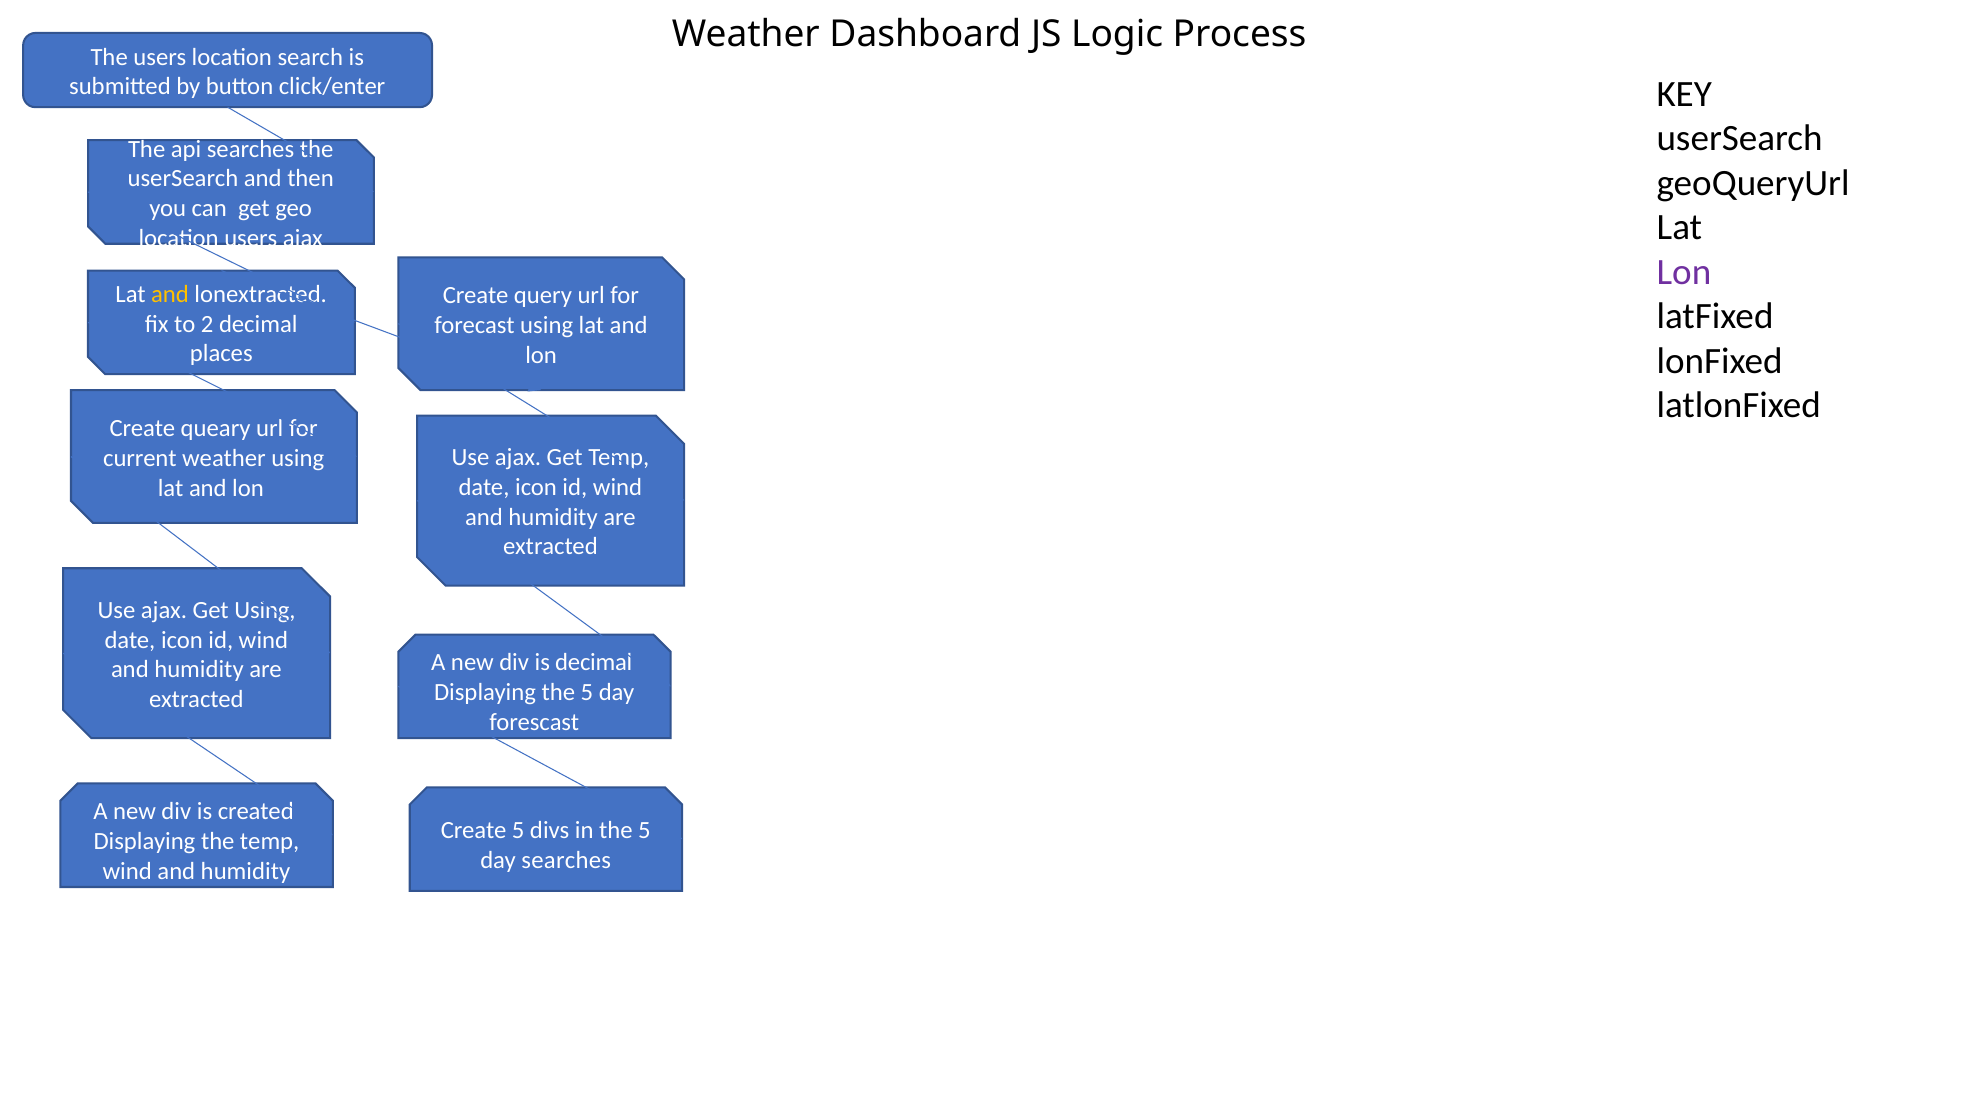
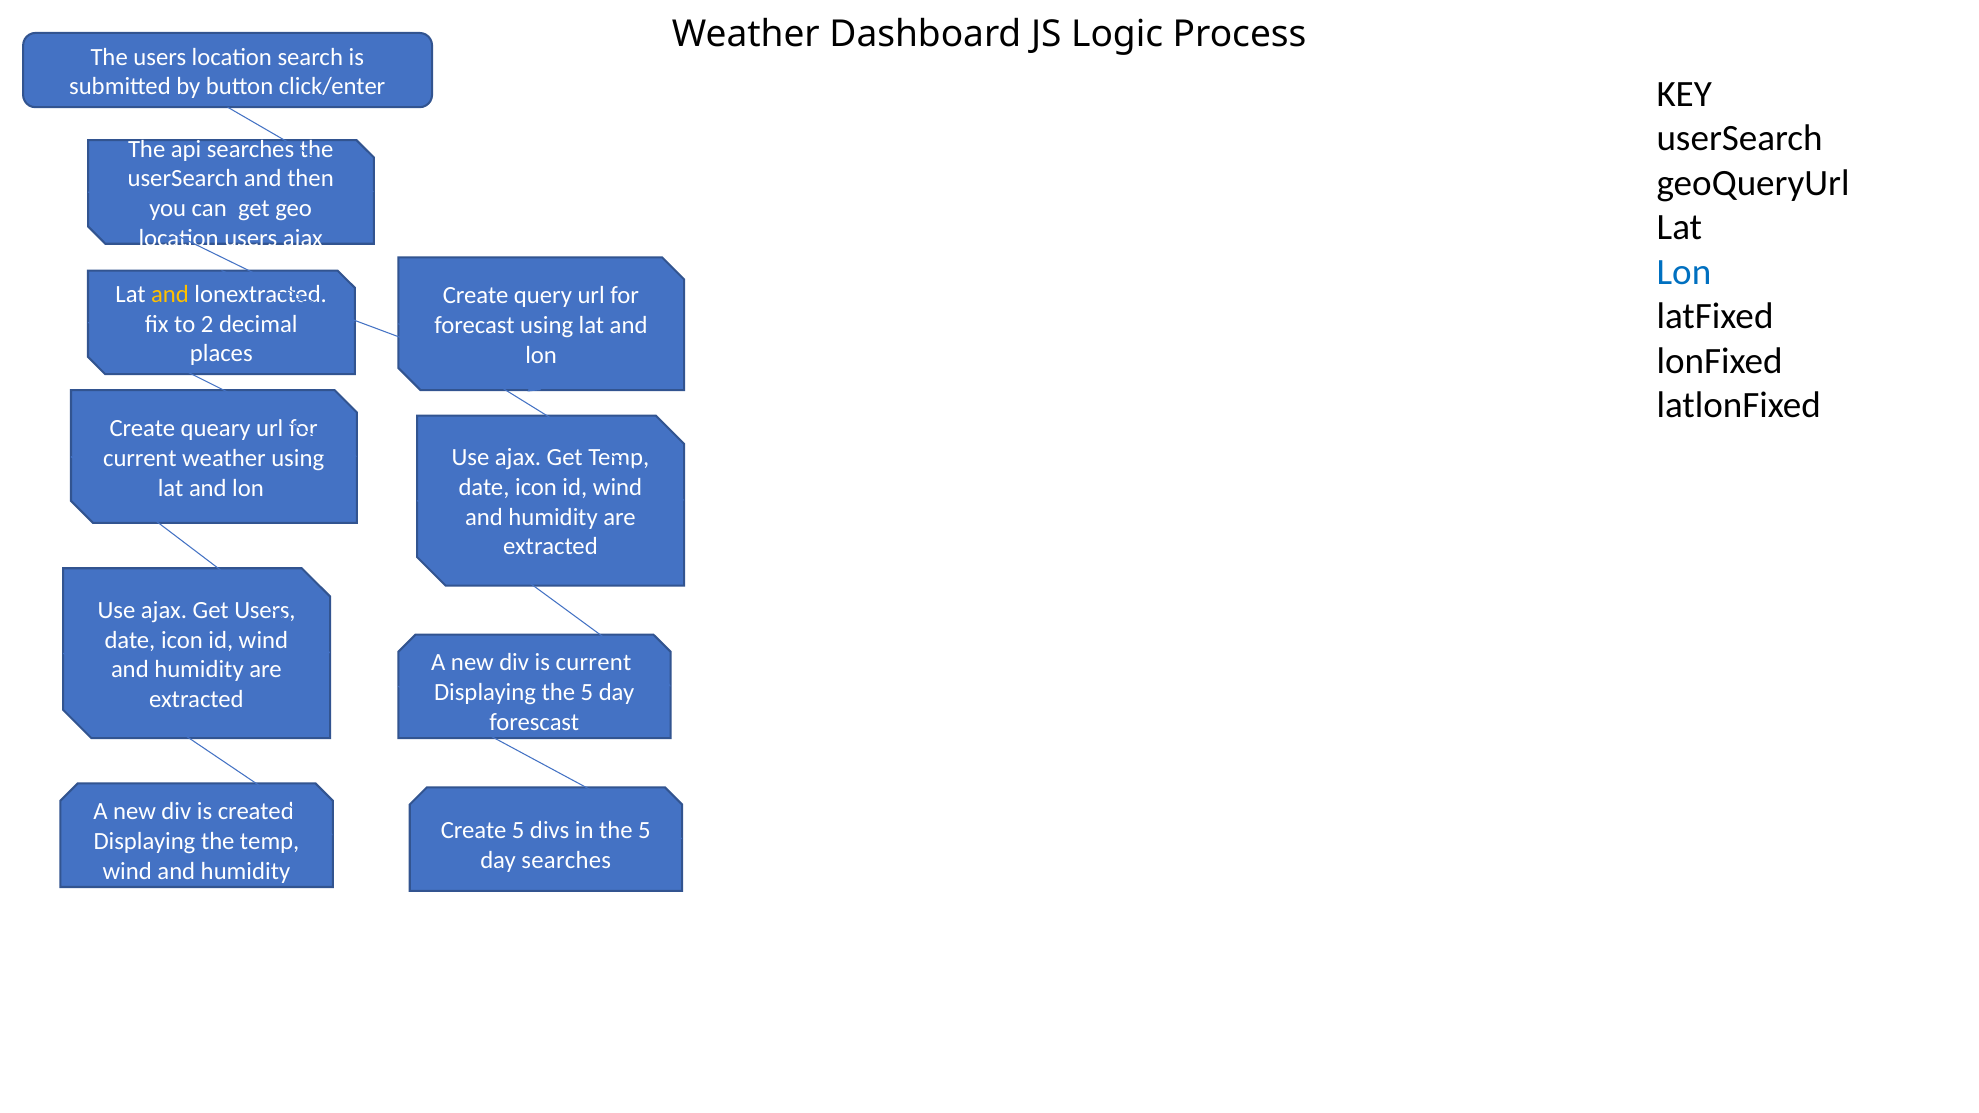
Lon colour: purple -> blue (1684, 272)
Get Using: Using -> Users (265, 610)
is decimal: decimal -> current (594, 663)
